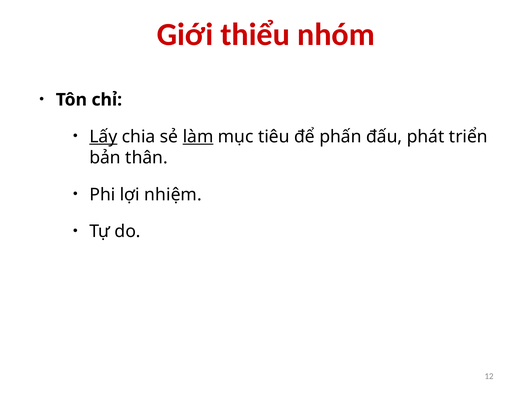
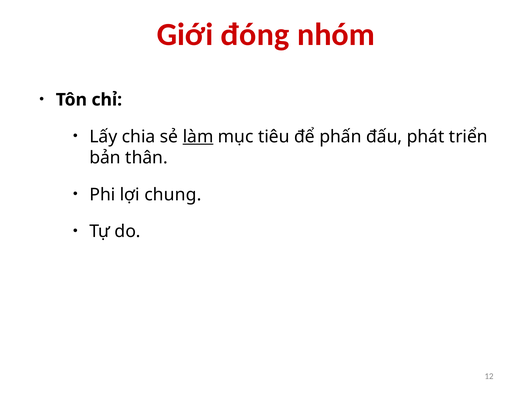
thiểu: thiểu -> đóng (255, 35)
Lấy underline: present -> none (103, 137)
nhiệm: nhiệm -> chung (173, 194)
